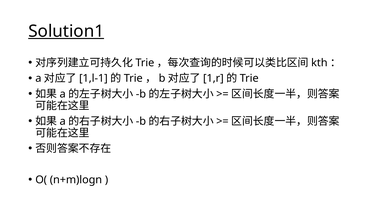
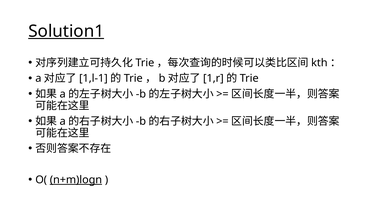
n+m)logn underline: none -> present (76, 180)
